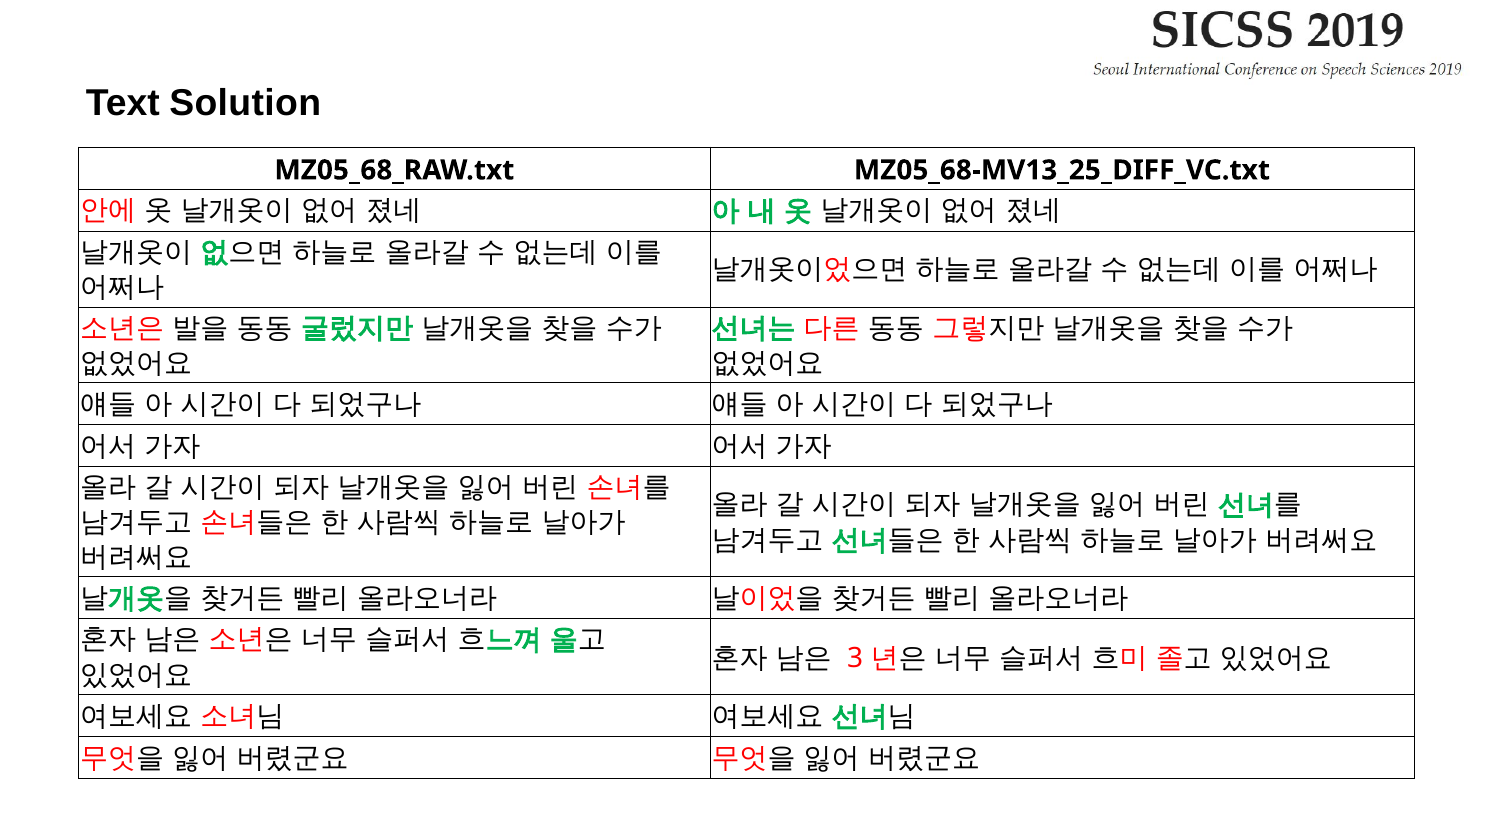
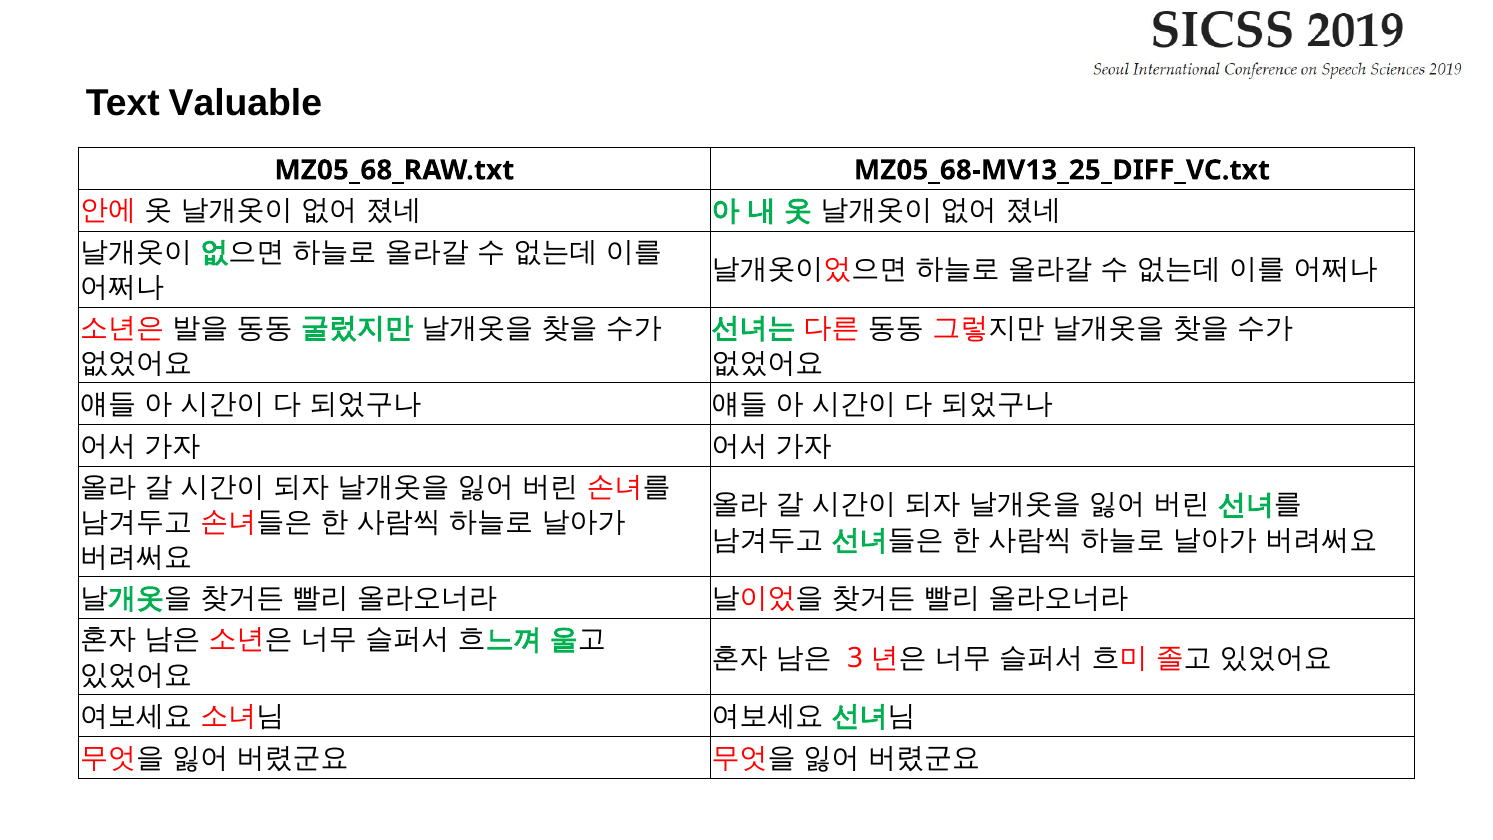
Solution: Solution -> Valuable (245, 104)
